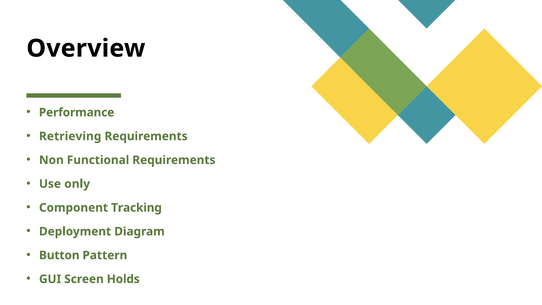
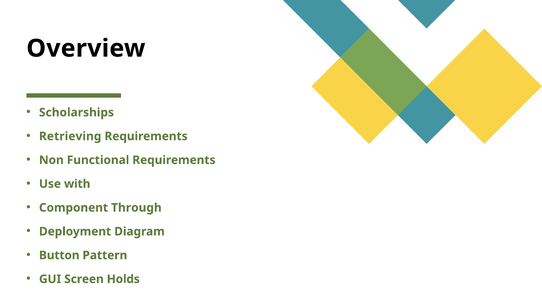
Performance: Performance -> Scholarships (76, 112)
only: only -> with (77, 184)
Tracking: Tracking -> Through (136, 208)
